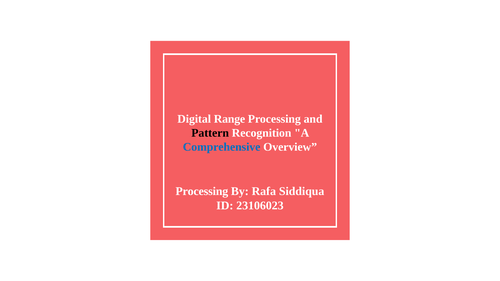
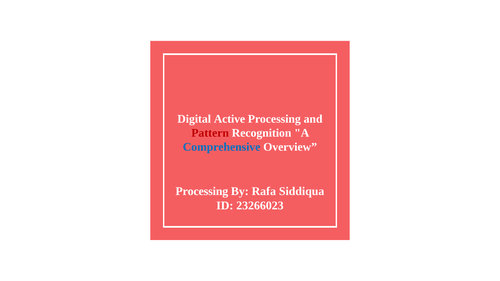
Range: Range -> Active (230, 119)
Pattern colour: black -> red (210, 133)
23106023: 23106023 -> 23266023 (260, 206)
